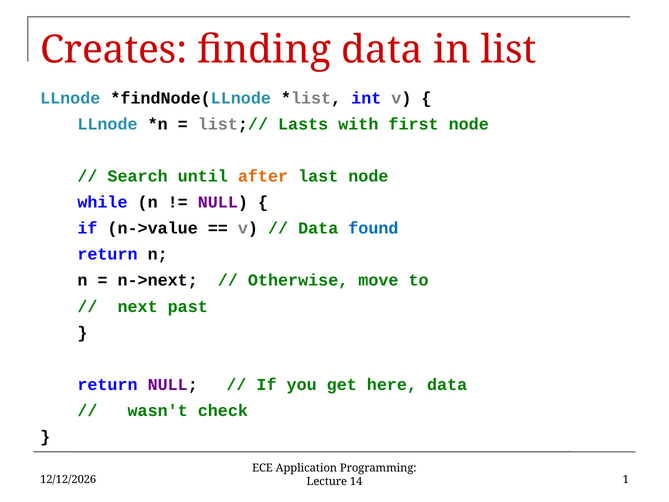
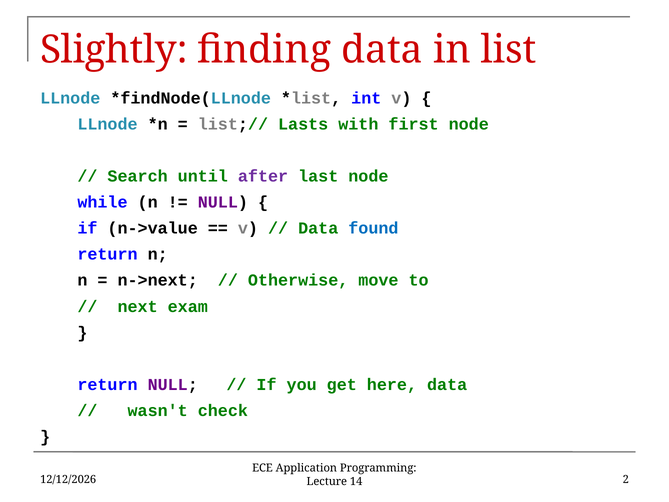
Creates: Creates -> Slightly (114, 50)
after colour: orange -> purple (263, 176)
past: past -> exam (188, 306)
1: 1 -> 2 (626, 479)
